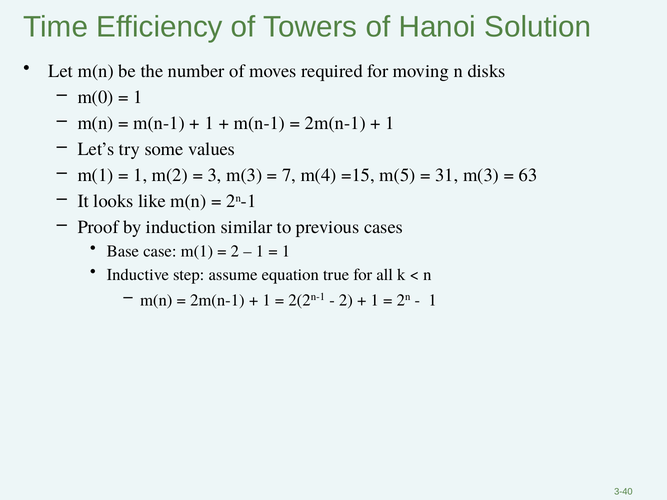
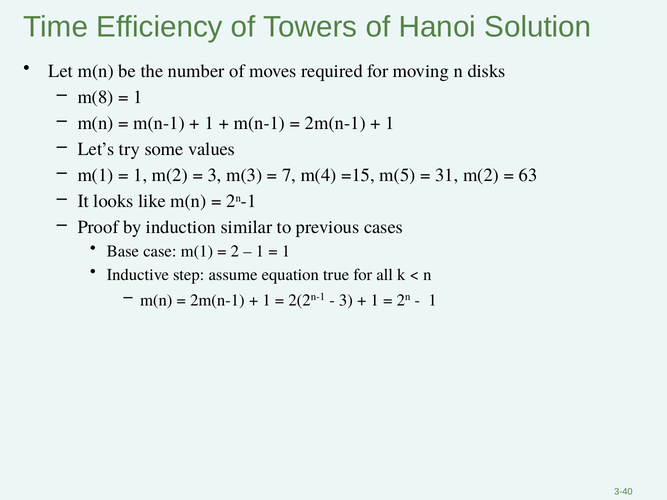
m(0: m(0 -> m(8 (96, 97)
31 m(3: m(3 -> m(2 (481, 175)
2: 2 -> 3 (346, 300)
